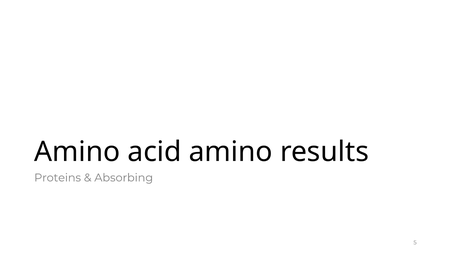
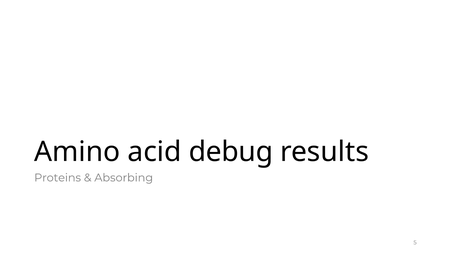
acid amino: amino -> debug (231, 152)
